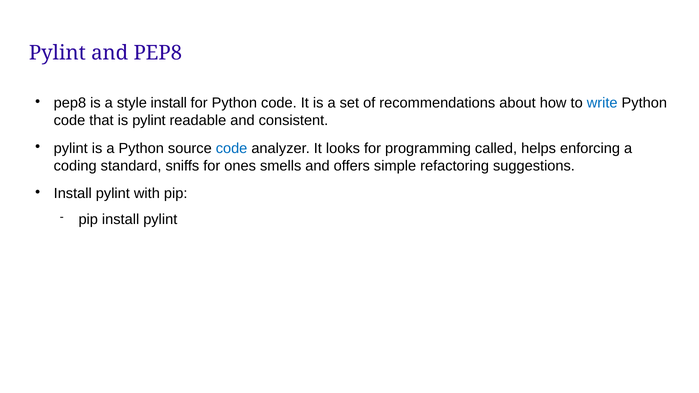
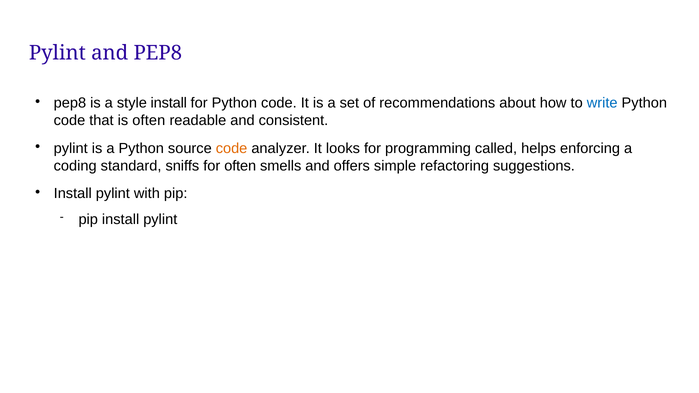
is pylint: pylint -> often (149, 121)
code colour: blue -> orange (232, 148)
for ones: ones -> often (240, 166)
